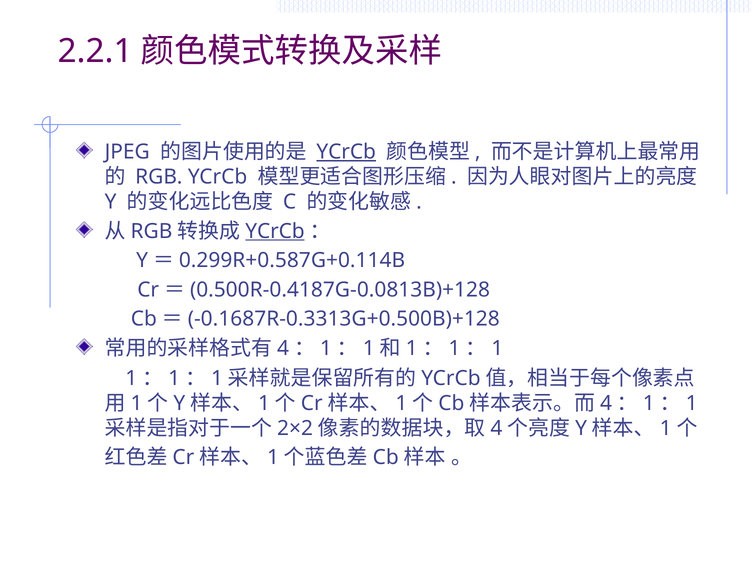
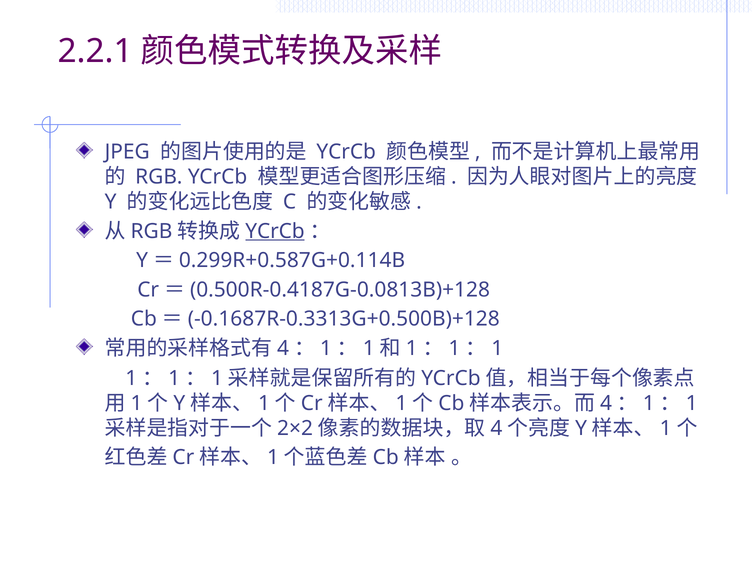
YCrCb underline: present -> none (346, 152)
